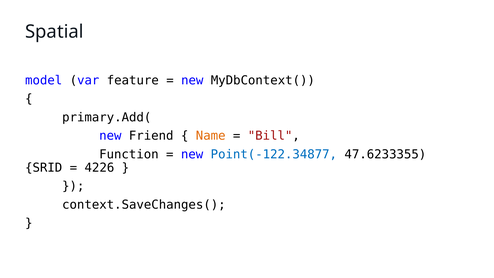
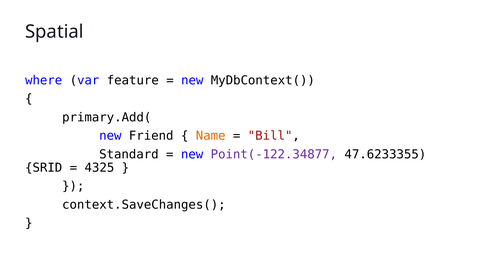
model: model -> where (44, 80)
Function: Function -> Standard (129, 154)
Point(-122.34877 colour: blue -> purple (274, 154)
4226: 4226 -> 4325 (99, 168)
